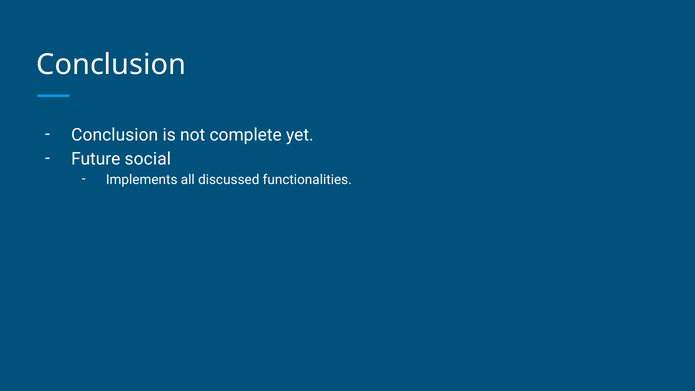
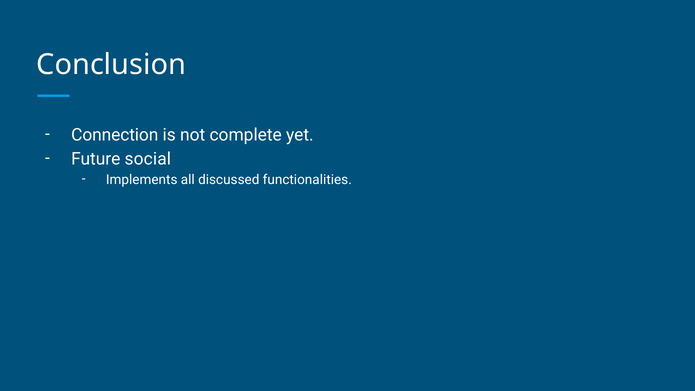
Conclusion: Conclusion -> Connection (115, 135)
